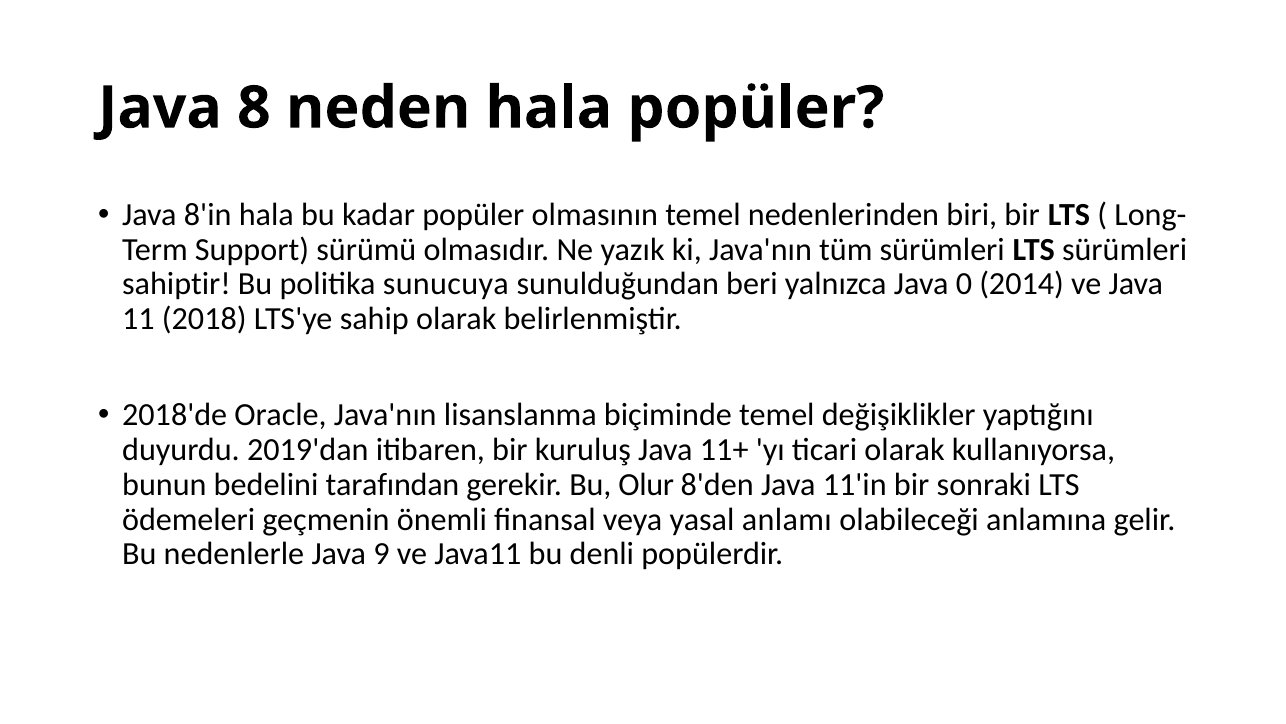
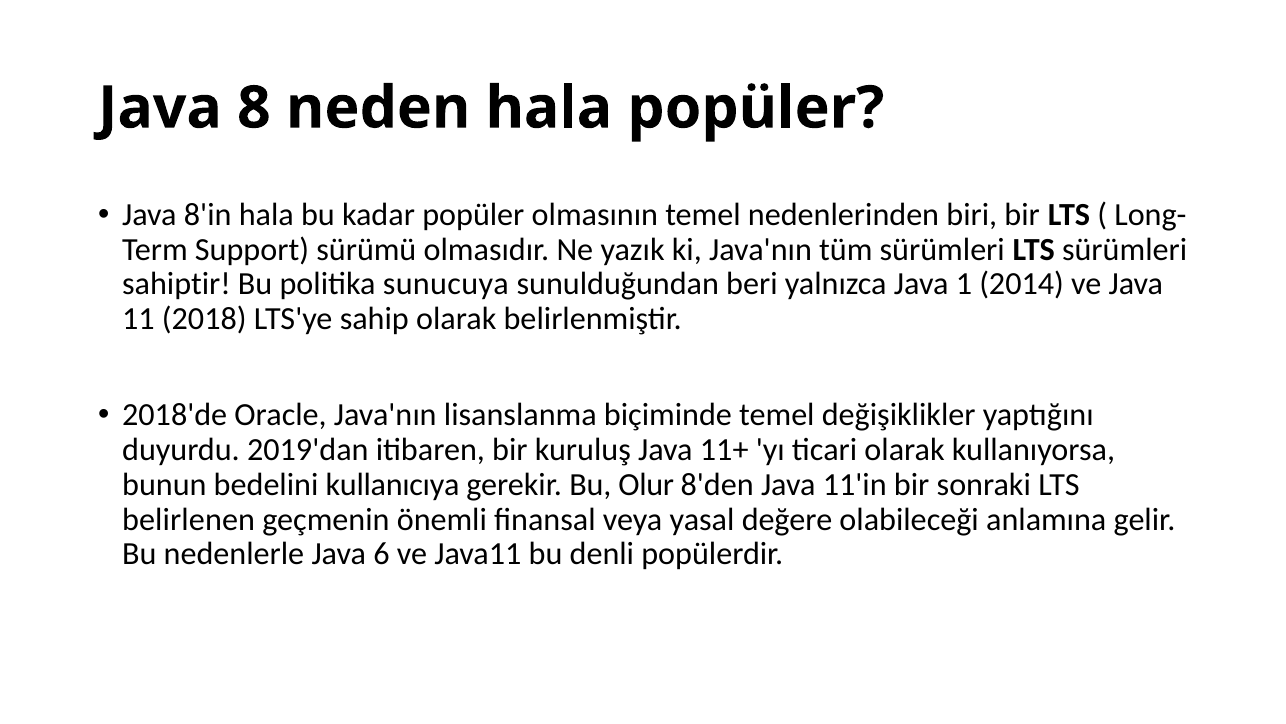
0: 0 -> 1 (964, 284)
tarafından: tarafından -> kullanıcıya (393, 484)
ödemeleri: ödemeleri -> belirlenen (189, 519)
anlamı: anlamı -> değere (787, 519)
9: 9 -> 6 (381, 554)
